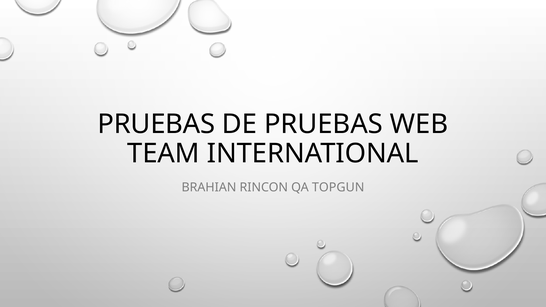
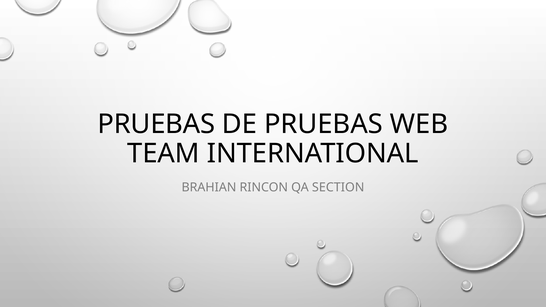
TOPGUN: TOPGUN -> SECTION (338, 187)
